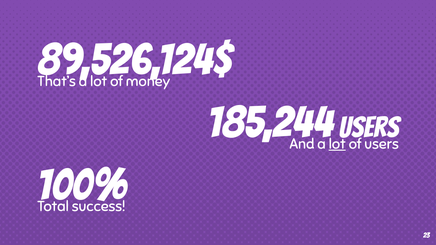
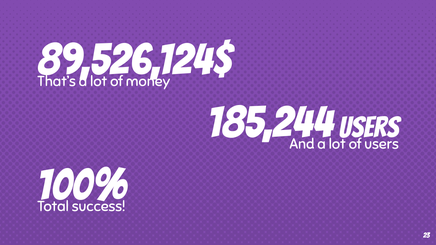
lot underline: present -> none (337, 144)
